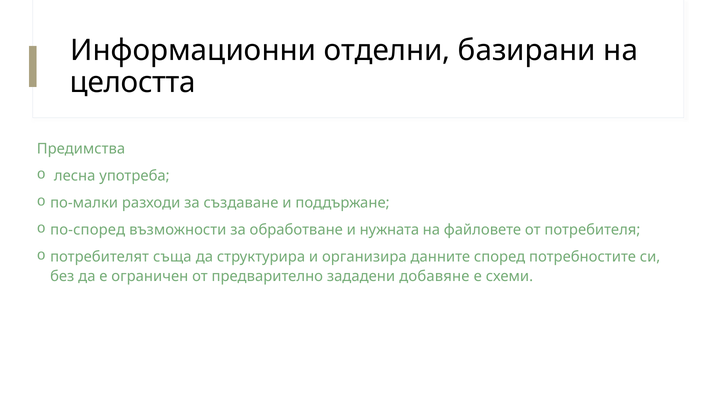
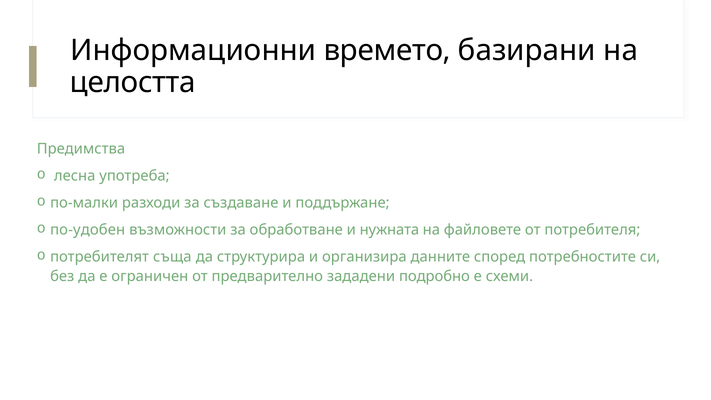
отделни: отделни -> времето (387, 50)
по-според: по-според -> по-удобен (88, 230)
добавяне: добавяне -> подробно (434, 276)
